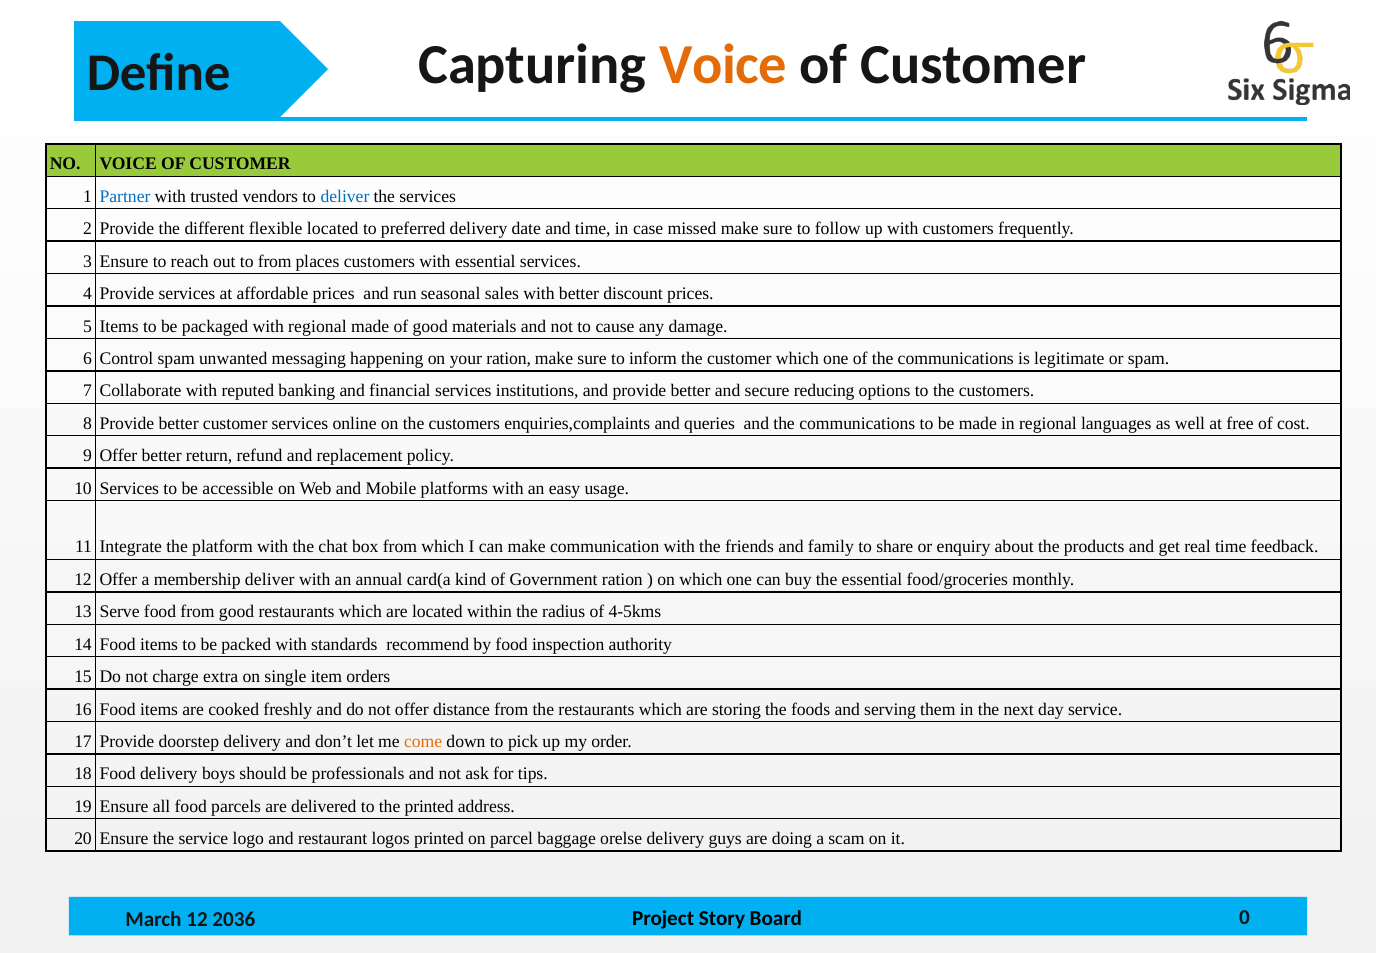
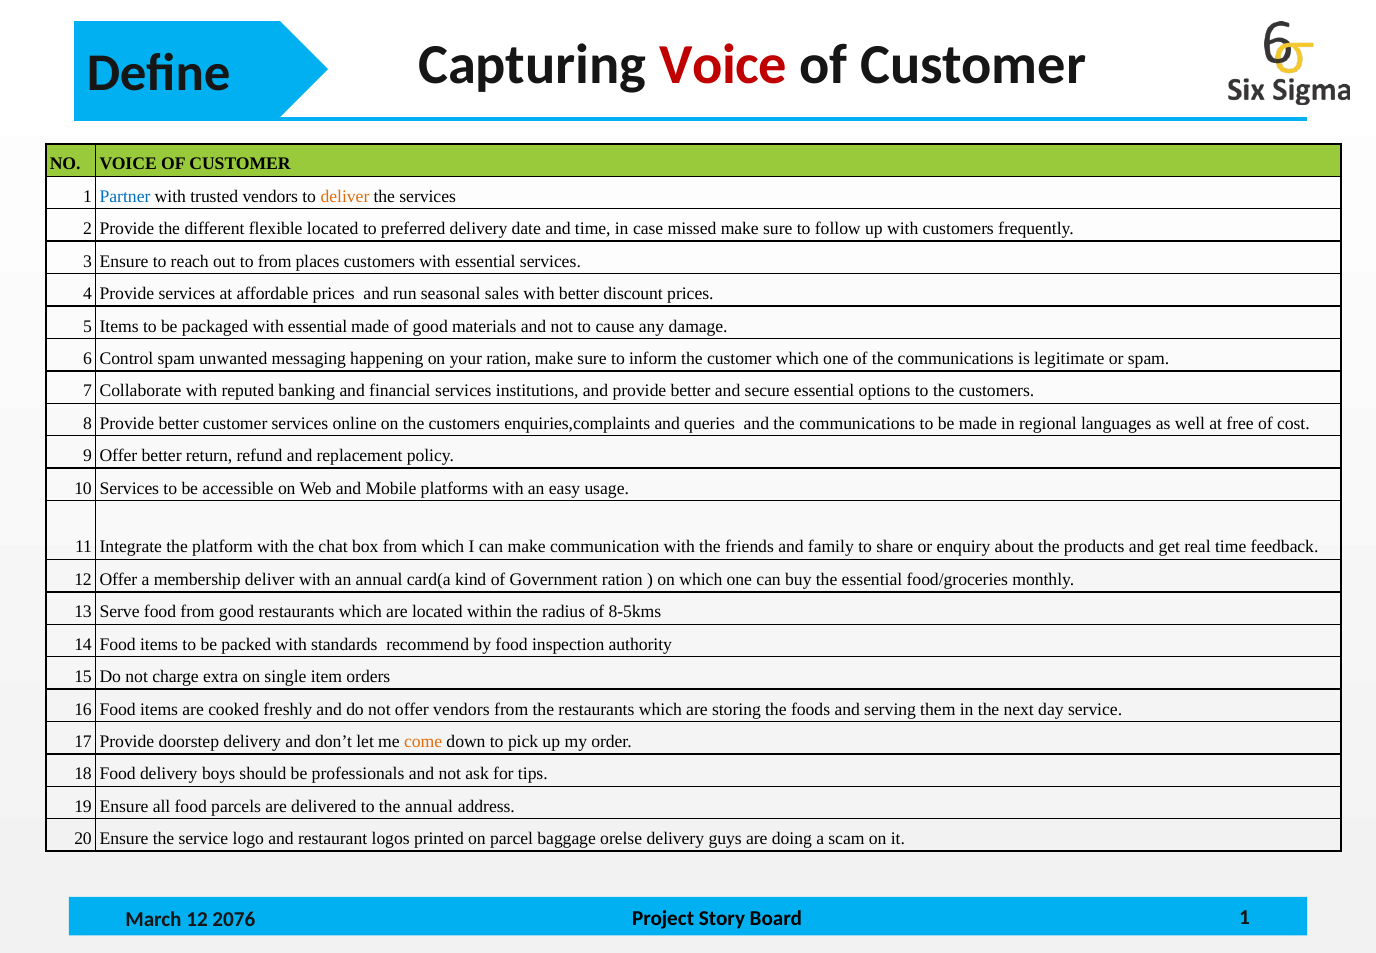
Voice colour: orange -> red (723, 65)
deliver colour: blue -> orange (345, 196)
packaged with regional: regional -> essential (318, 326)
secure reducing: reducing -> essential (824, 391)
4-5kms: 4-5kms -> 8-5kms (635, 612)
offer distance: distance -> vendors (461, 709)
the printed: printed -> annual (429, 806)
0: 0 -> 1 (1244, 917)
2036: 2036 -> 2076 (234, 919)
